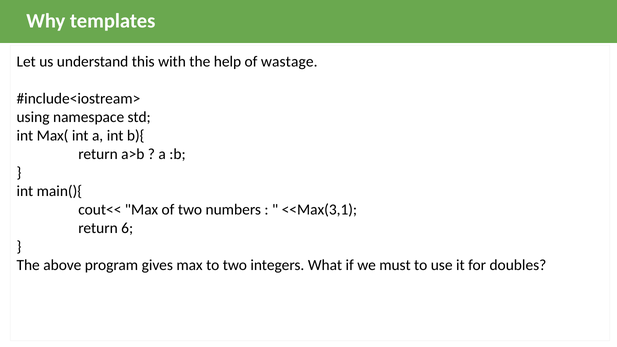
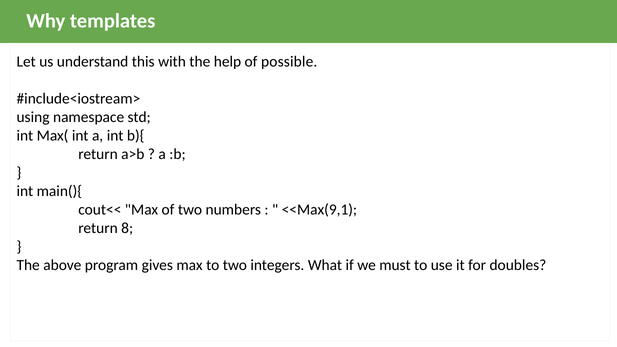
wastage: wastage -> possible (289, 62)
<<Max(3,1: <<Max(3,1 -> <<Max(9,1 (319, 210)
6: 6 -> 8 (127, 228)
